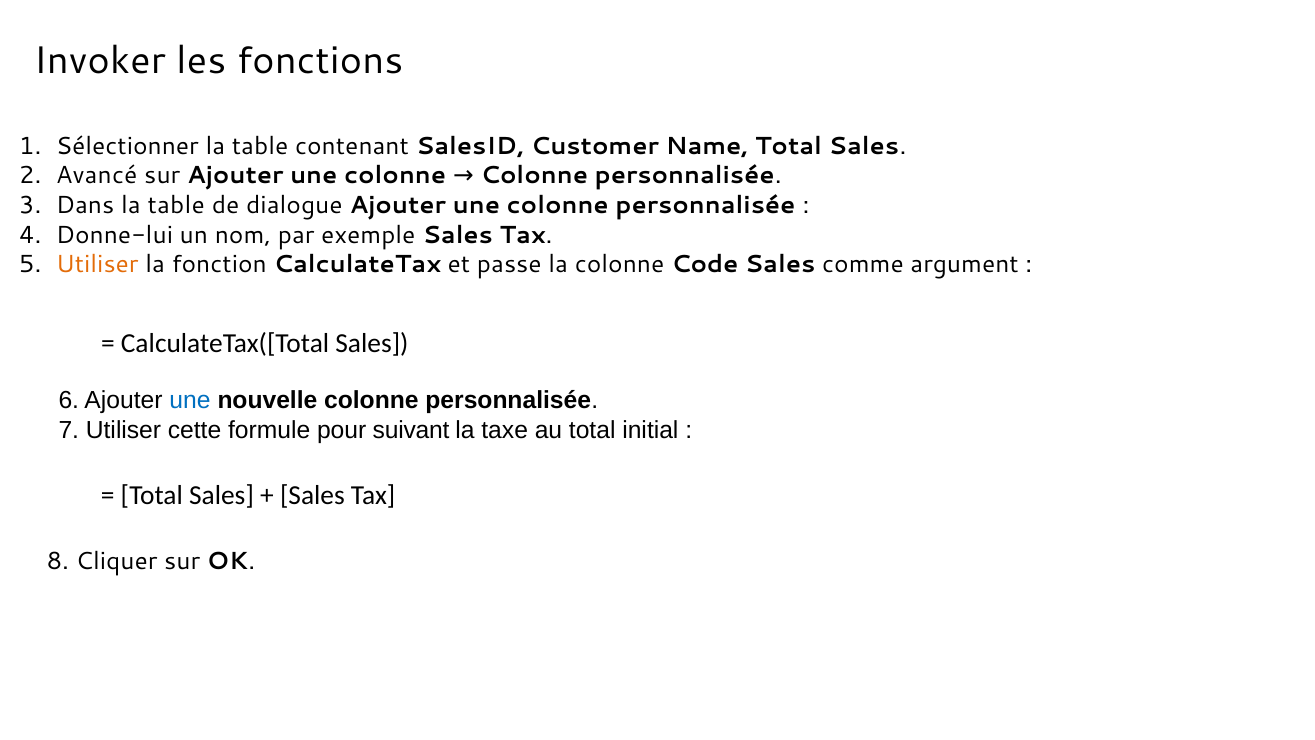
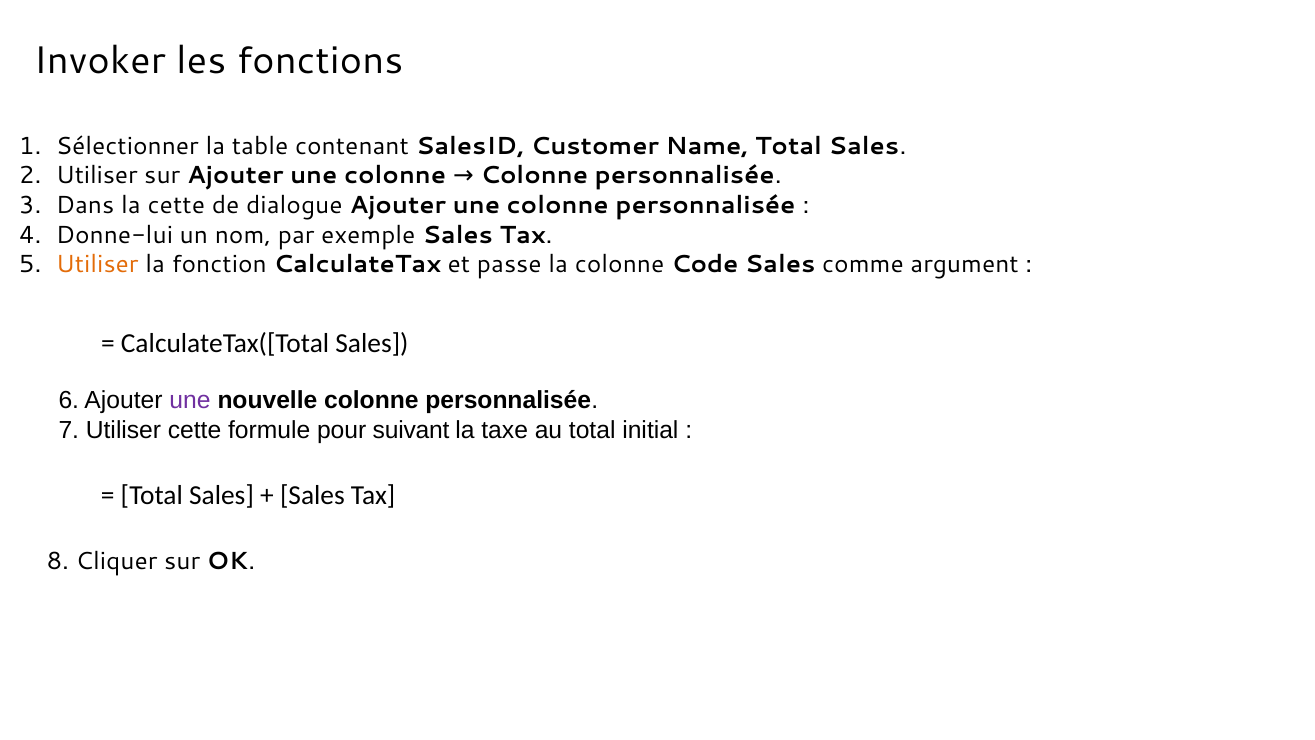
Avancé: Avancé -> Utiliser (97, 176)
Dans la table: table -> cette (176, 205)
une colour: blue -> purple (190, 400)
